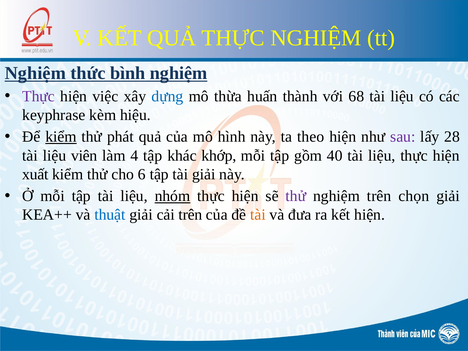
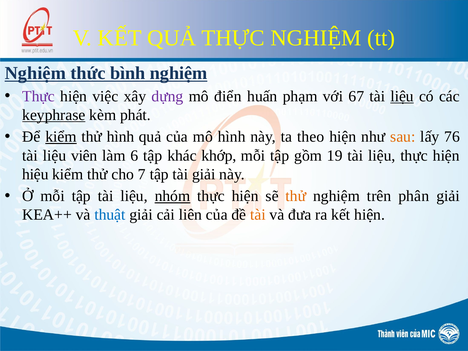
dựng colour: blue -> purple (167, 96)
thừa: thừa -> điển (228, 96)
thành: thành -> phạm (300, 96)
68: 68 -> 67 (356, 96)
liệu underline: none -> present (402, 96)
keyphrase underline: none -> present (54, 115)
hiệu: hiệu -> phát (135, 115)
thử phát: phát -> hình (121, 137)
sau colour: purple -> orange (403, 137)
28: 28 -> 76 (452, 137)
4: 4 -> 6 (134, 156)
40: 40 -> 19 (335, 156)
xuất: xuất -> hiệu (35, 174)
6: 6 -> 7 (142, 174)
thử colour: purple -> orange (296, 196)
chọn: chọn -> phân (414, 196)
cải trên: trên -> liên (190, 215)
